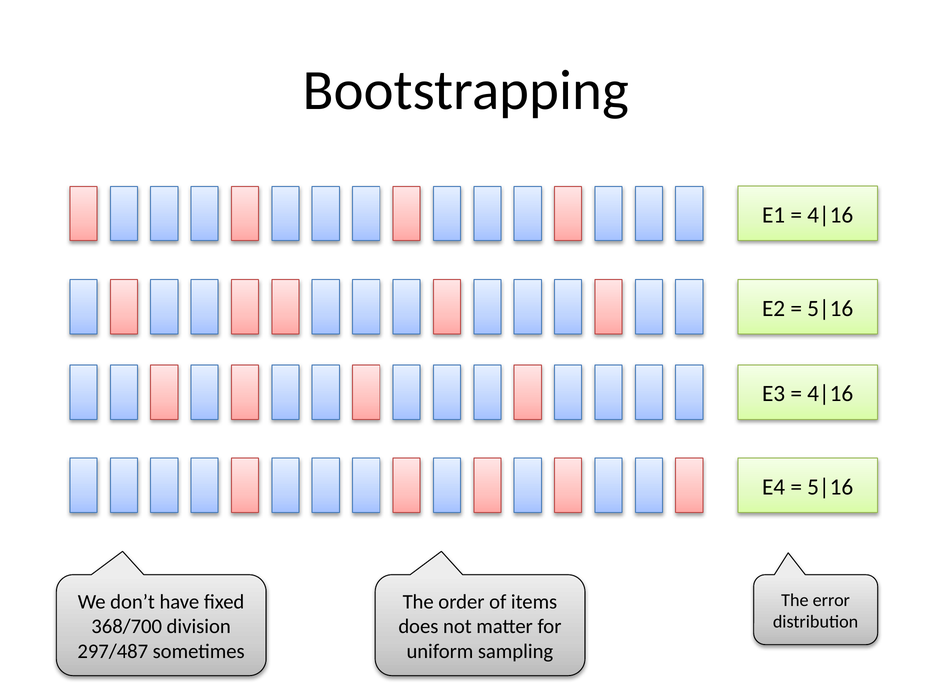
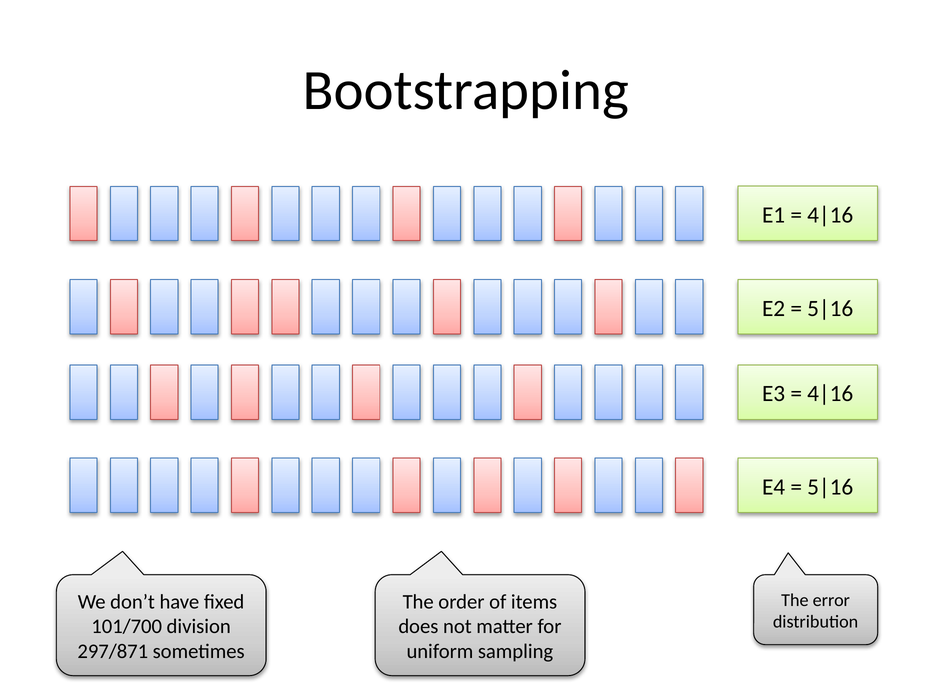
368/700: 368/700 -> 101/700 (127, 627)
297/487: 297/487 -> 297/871 (113, 651)
